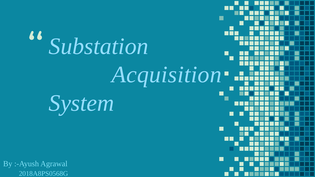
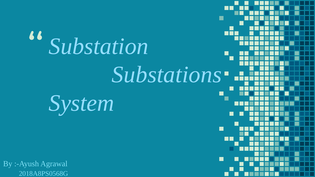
Acquisition: Acquisition -> Substations (167, 75)
